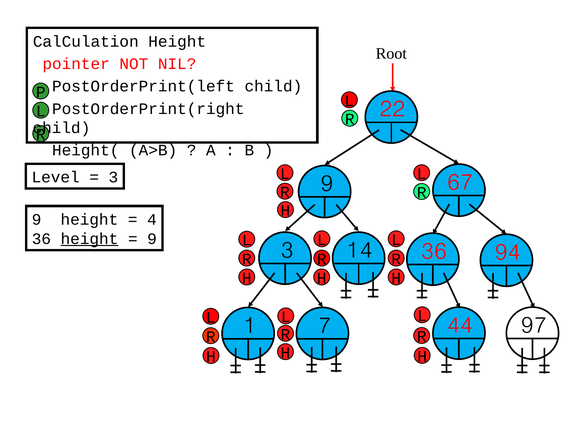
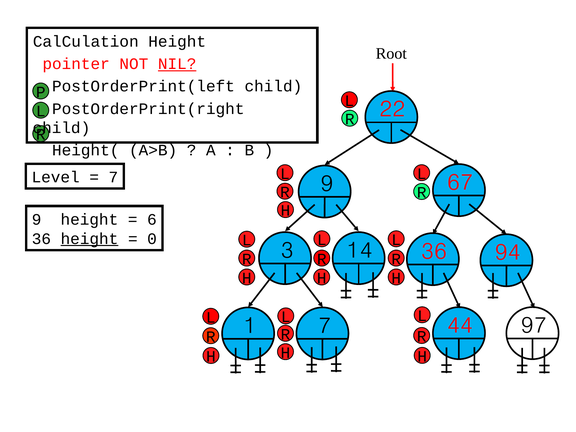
NIL underline: none -> present (177, 64)
3: 3 -> 7 (113, 177)
4: 4 -> 6 (152, 220)
9: 9 -> 0 (152, 239)
